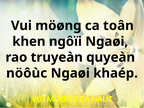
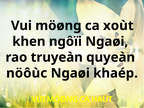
toân: toân -> xoùt (118, 26)
